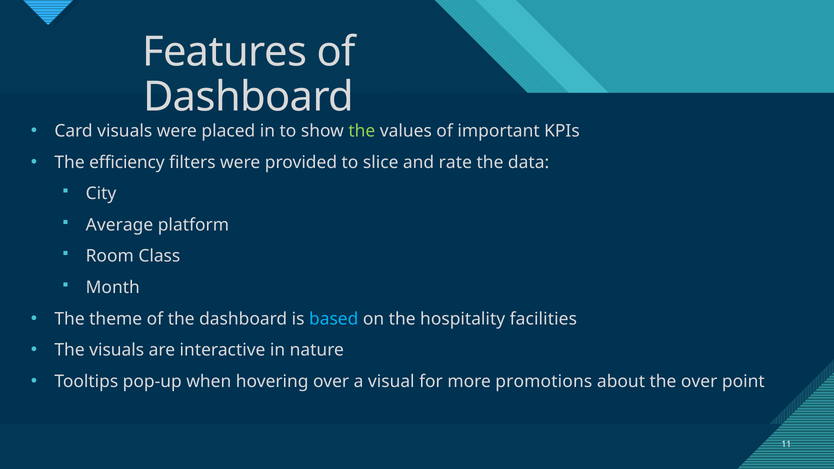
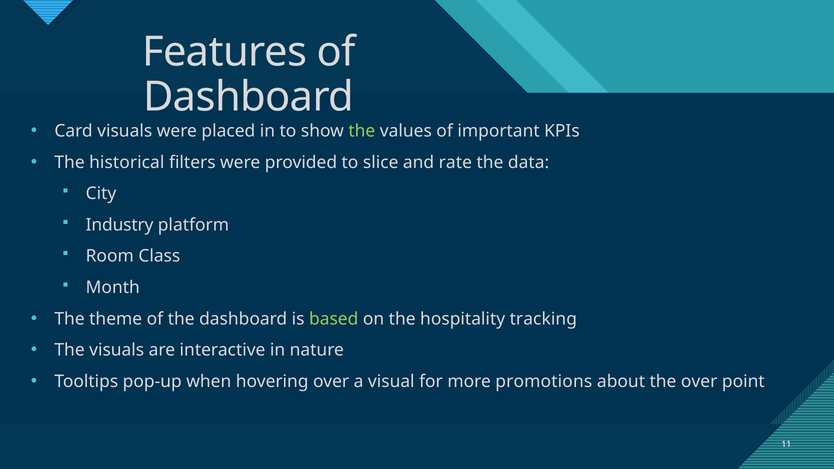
efficiency: efficiency -> historical (127, 163)
Average: Average -> Industry (120, 225)
based colour: light blue -> light green (334, 319)
facilities: facilities -> tracking (543, 319)
